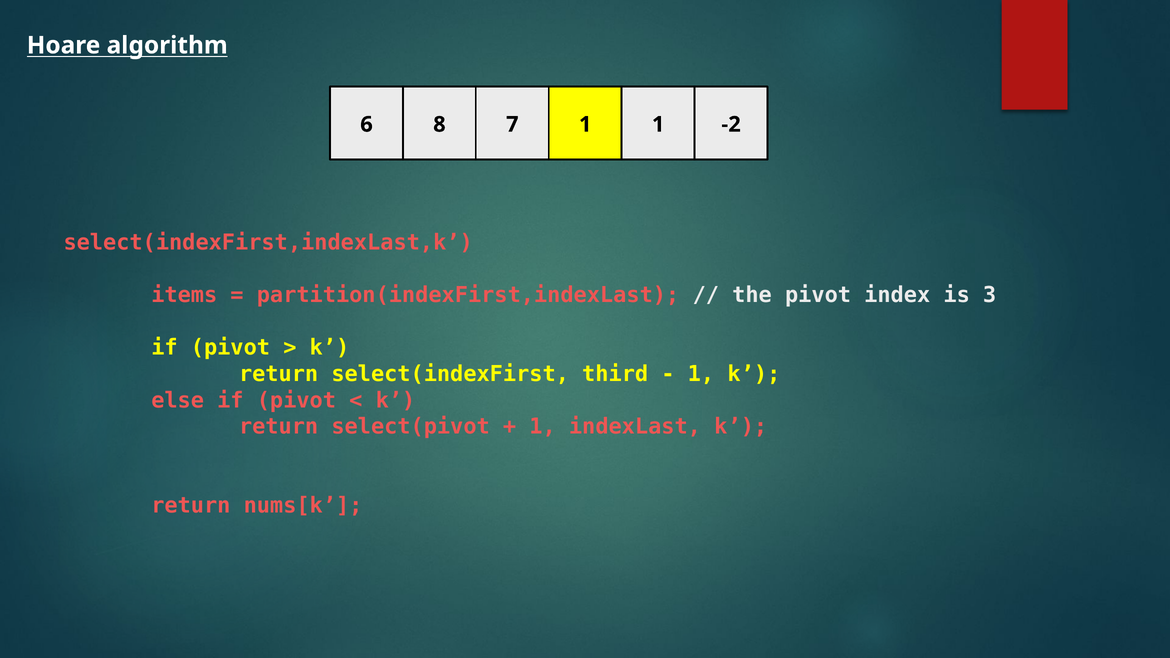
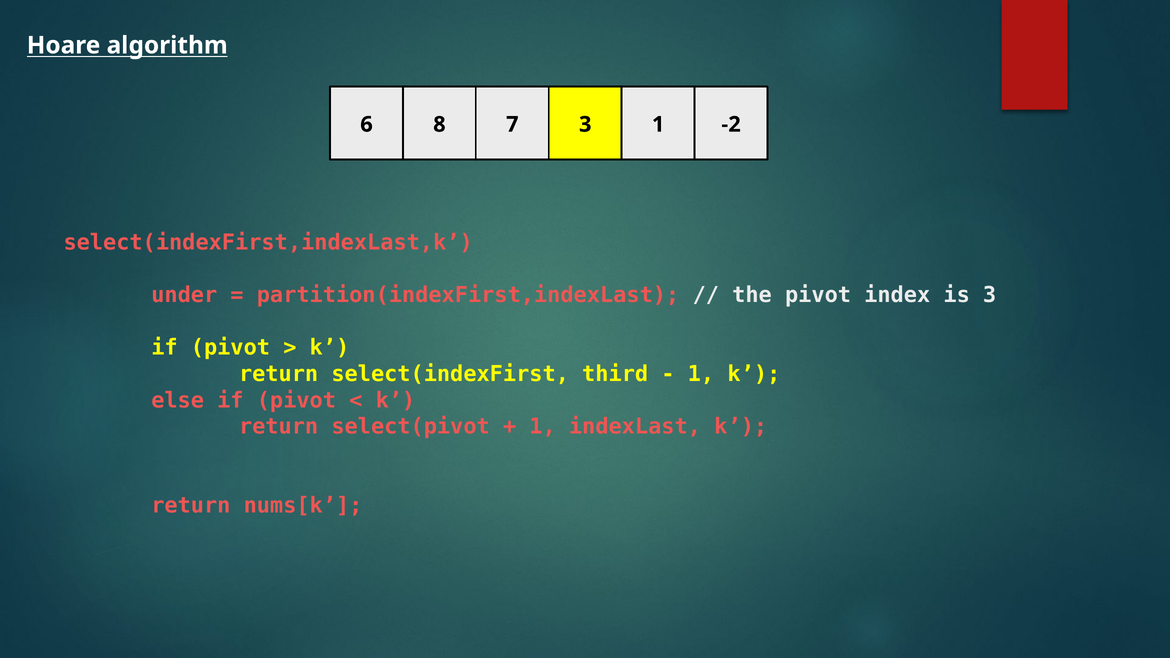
7 1: 1 -> 3 (585, 124)
items: items -> under (184, 295)
